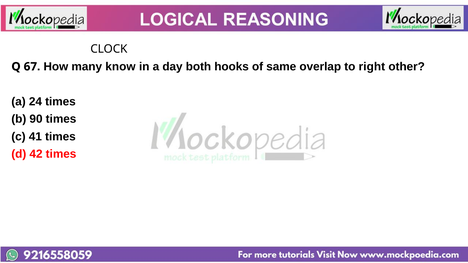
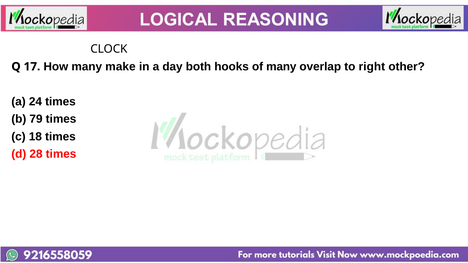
67: 67 -> 17 (30, 67)
know: know -> make (120, 67)
of same: same -> many (281, 67)
90: 90 -> 79 (36, 119)
41: 41 -> 18 (35, 137)
42: 42 -> 28 (36, 154)
